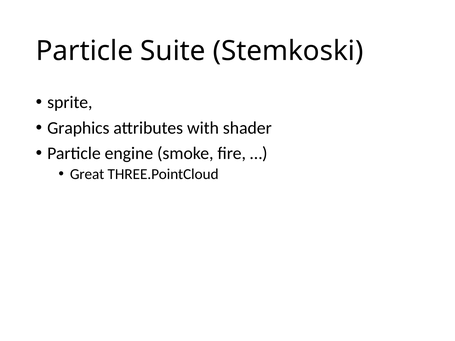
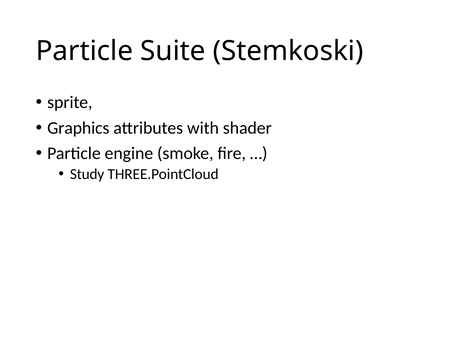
Great: Great -> Study (87, 174)
